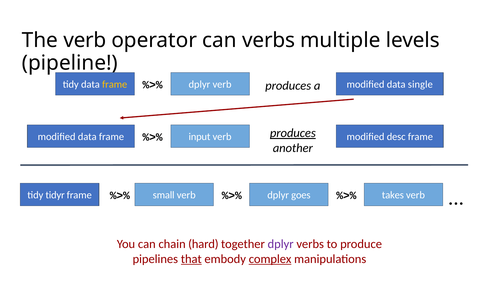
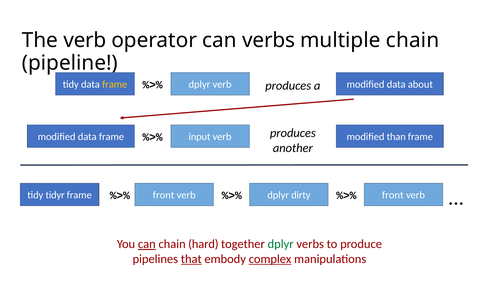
multiple levels: levels -> chain (413, 40)
single: single -> about (420, 84)
produces underline: present -> none (293, 133)
desc: desc -> than (396, 137)
small: small -> front (164, 195)
goes: goes -> dirty (301, 195)
takes: takes -> front (393, 195)
can underline: none -> present (147, 244)
dplyr colour: purple -> green (281, 244)
